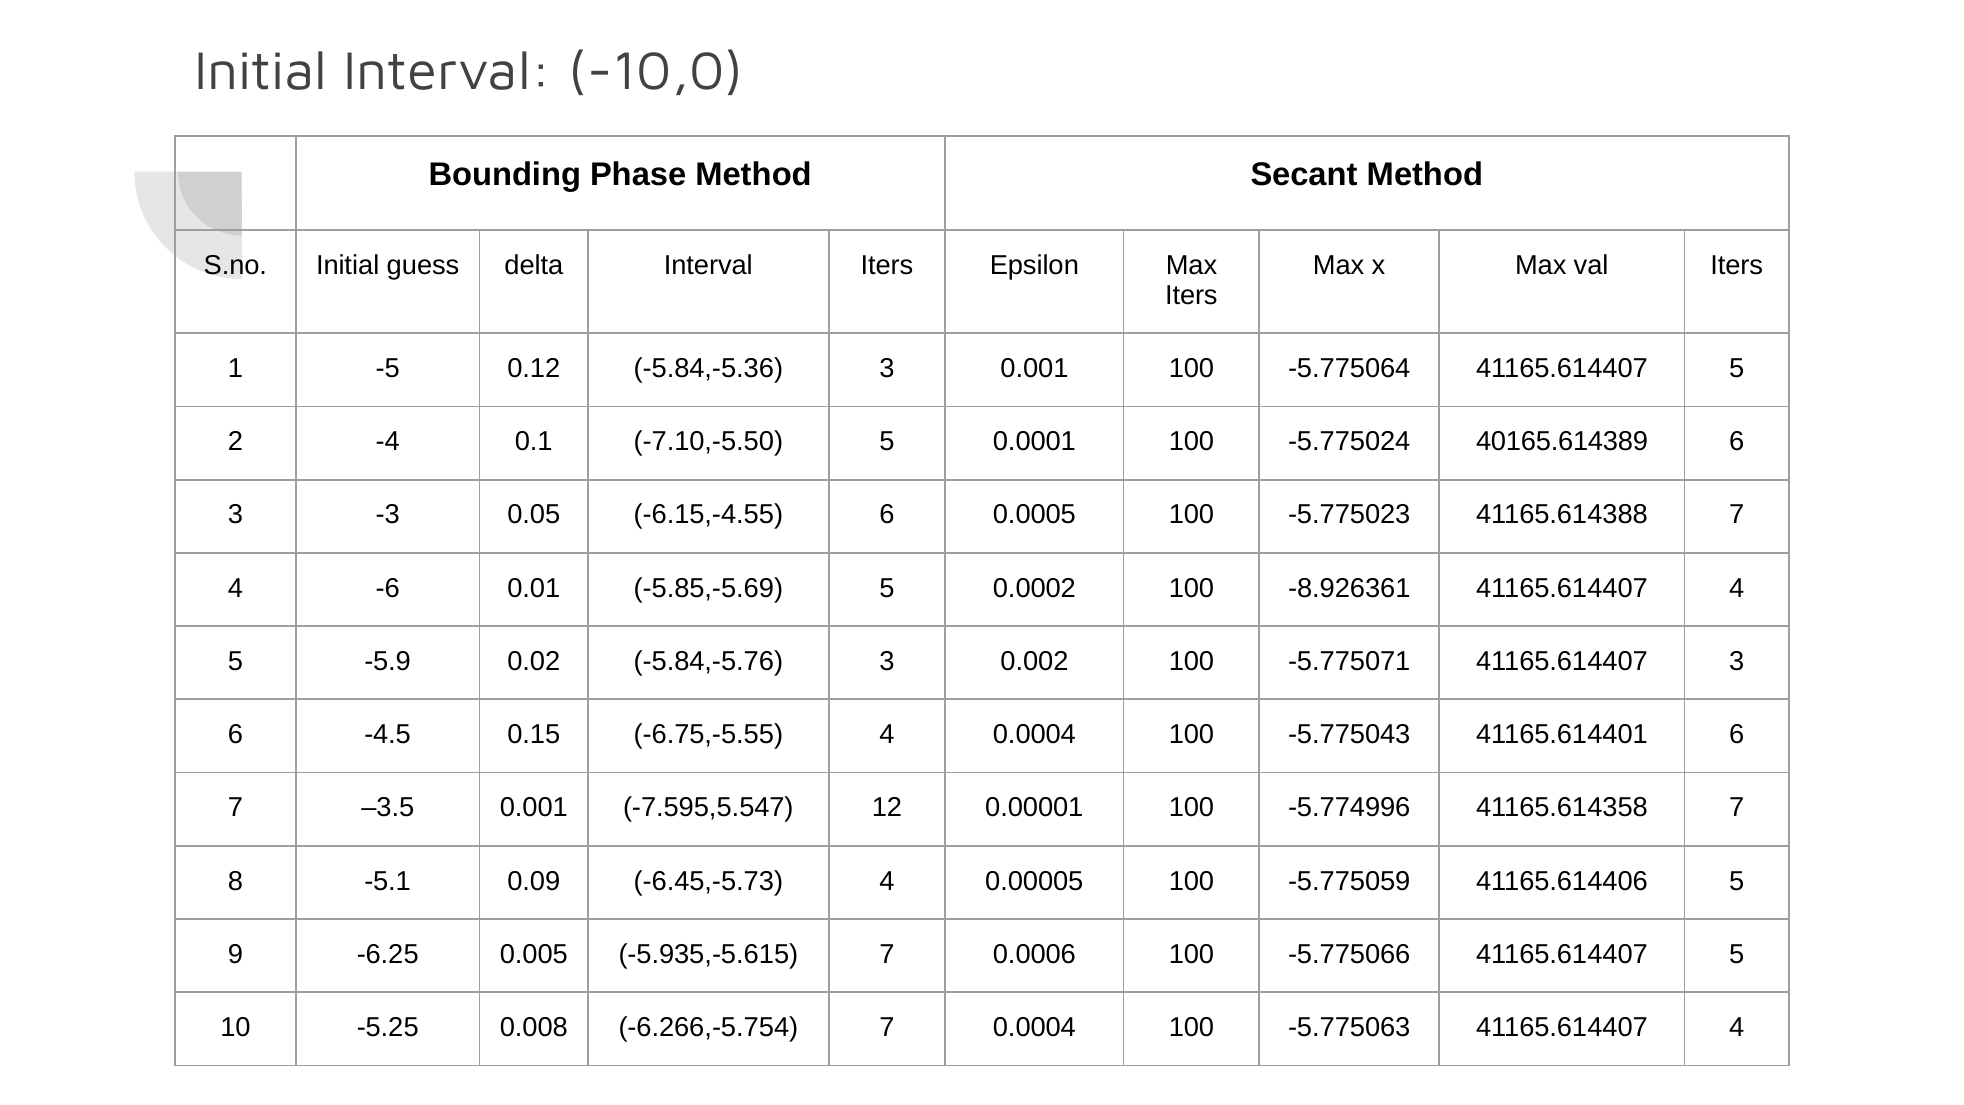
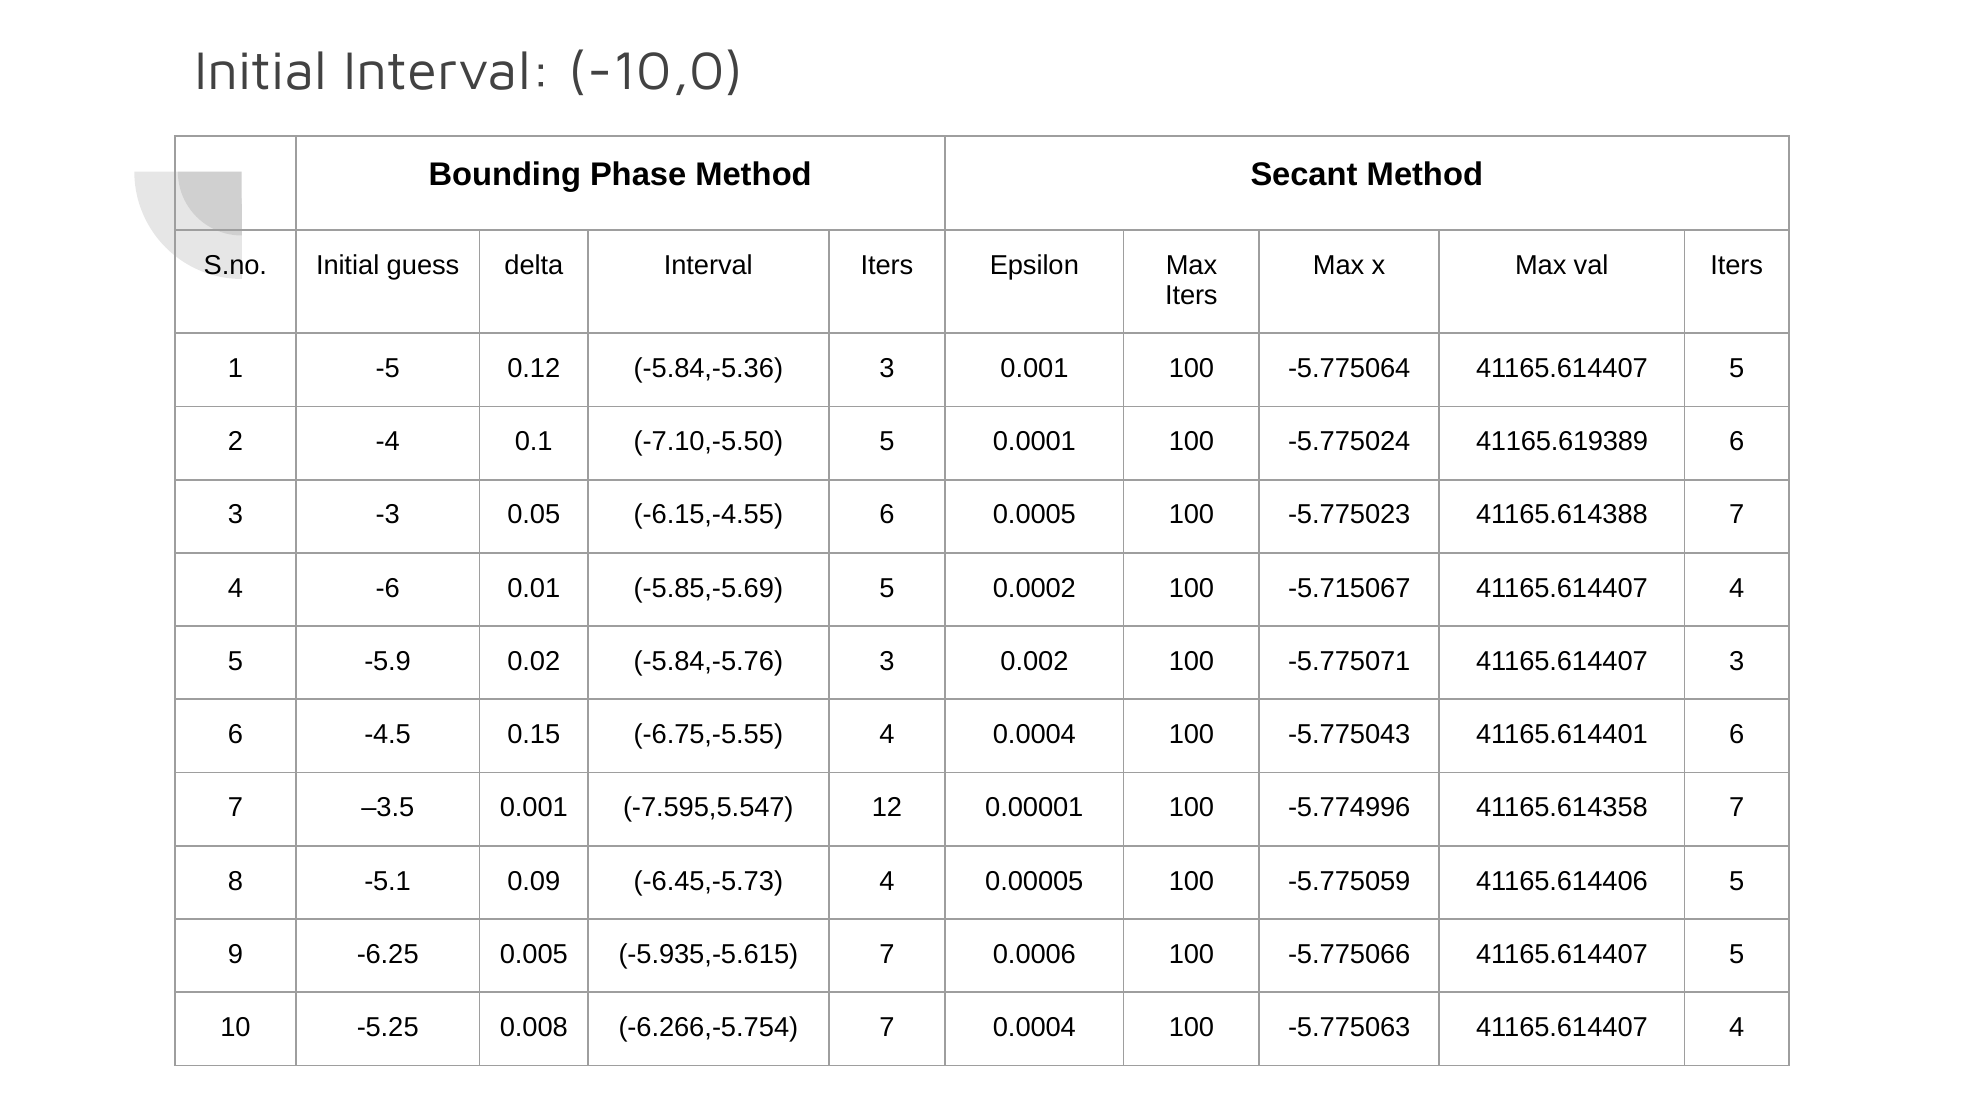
40165.614389: 40165.614389 -> 41165.619389 (1562, 441)
-8.926361: -8.926361 -> -5.715067 (1349, 588)
